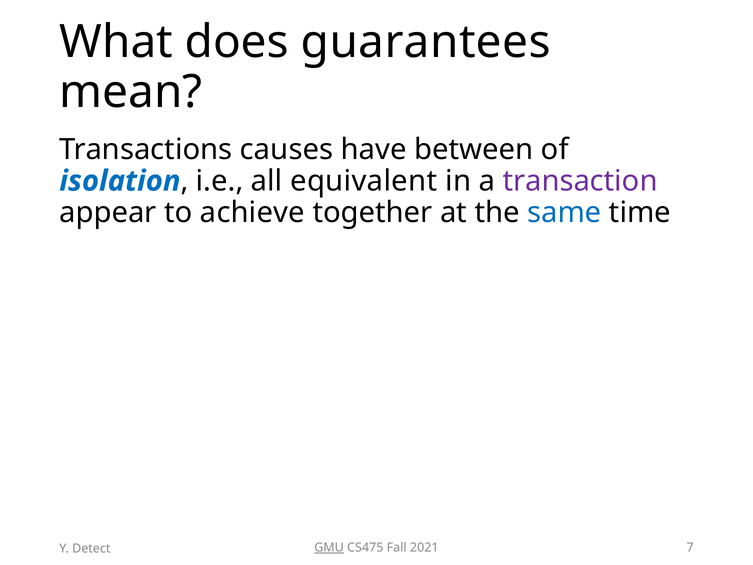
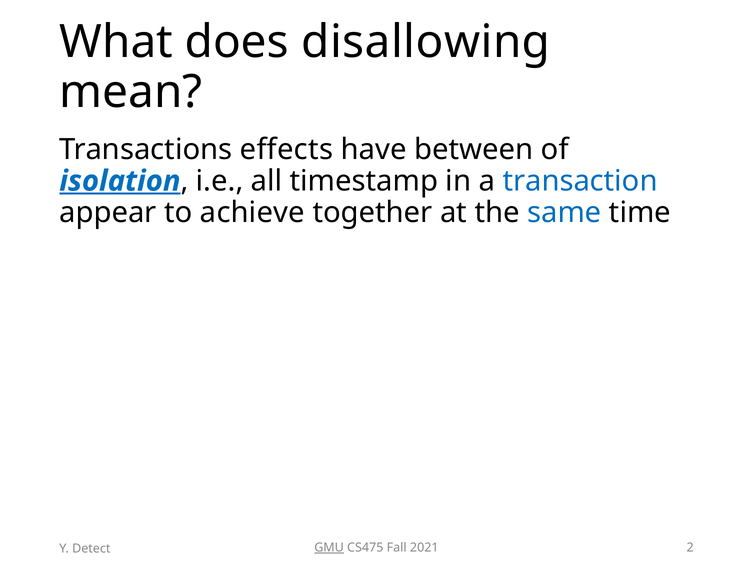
guarantees: guarantees -> disallowing (426, 42)
causes: causes -> effects (286, 149)
isolation underline: none -> present (120, 181)
equivalent: equivalent -> timestamp (364, 181)
transaction colour: purple -> blue (580, 181)
7: 7 -> 2 (690, 547)
